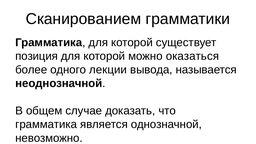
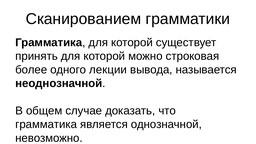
позиция: позиция -> принять (37, 56)
оказаться: оказаться -> строковая (192, 56)
